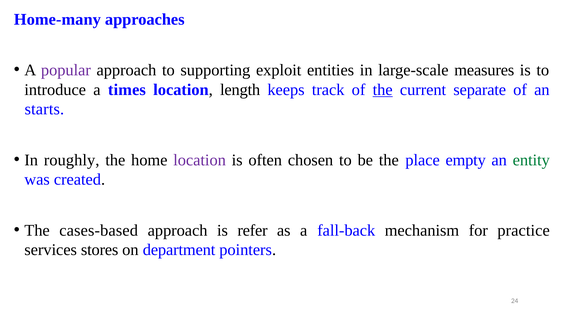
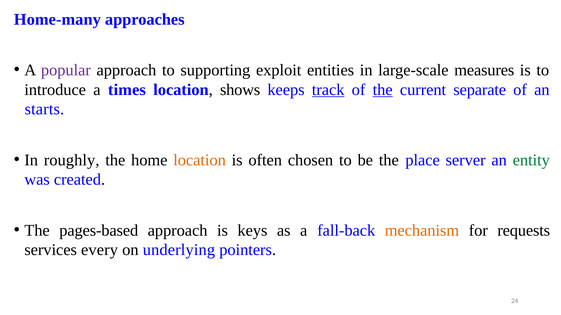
length: length -> shows (240, 90)
track underline: none -> present (328, 90)
location colour: purple -> orange (200, 160)
empty: empty -> server (466, 160)
cases-based: cases-based -> pages-based (99, 231)
refer: refer -> keys (252, 231)
mechanism colour: black -> orange (422, 231)
practice: practice -> requests (524, 231)
stores: stores -> every (99, 250)
department: department -> underlying (179, 250)
